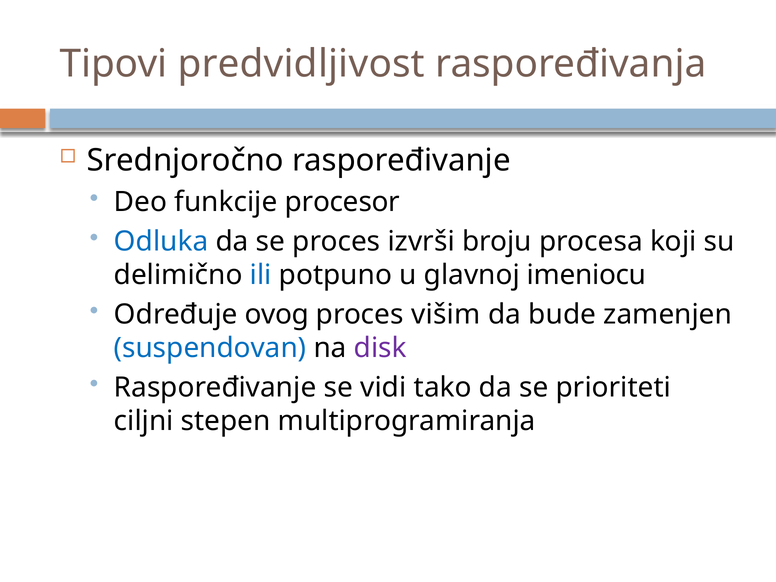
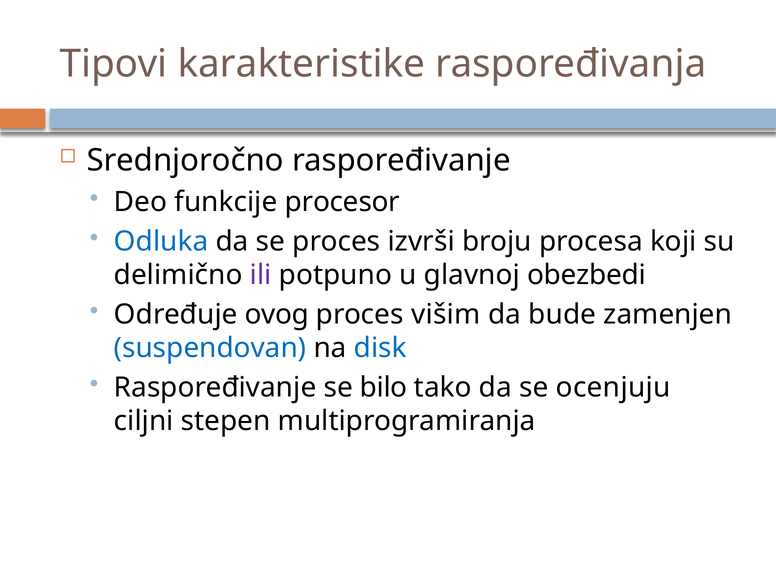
predvidljivost: predvidljivost -> karakteristike (301, 64)
ili colour: blue -> purple (261, 275)
imeniocu: imeniocu -> obezbedi (587, 275)
disk colour: purple -> blue (380, 348)
vidi: vidi -> bilo (384, 388)
prioriteti: prioriteti -> ocenjuju (613, 388)
